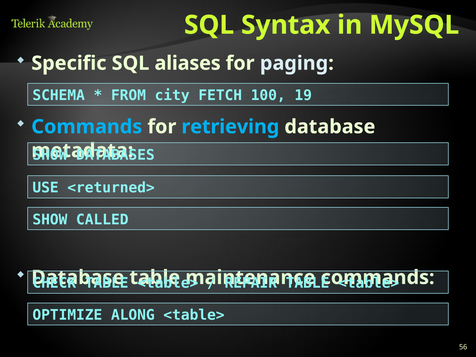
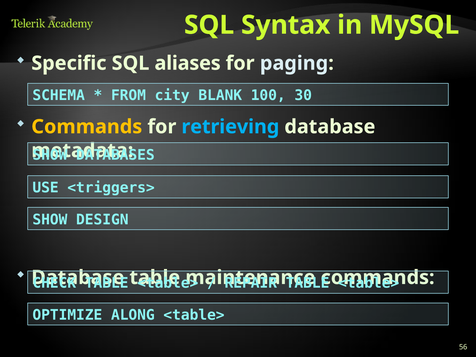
FETCH: FETCH -> BLANK (220, 95)
19: 19 -> 30 (303, 95)
Commands colour: light blue -> yellow (87, 127)
<returned>: <returned> -> <triggers> (111, 188)
CALLED: CALLED -> DESIGN (102, 220)
